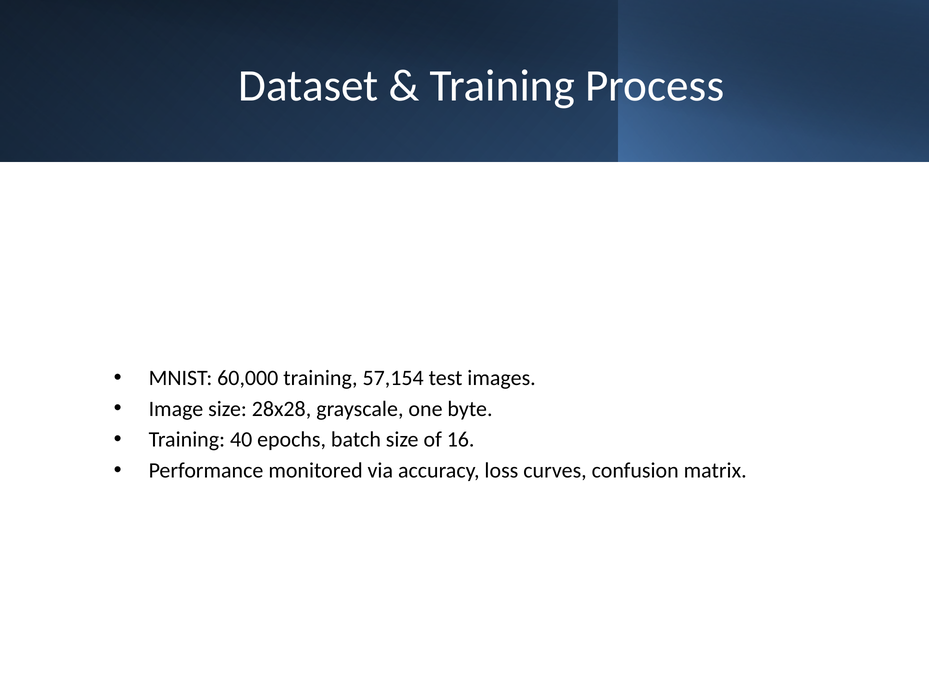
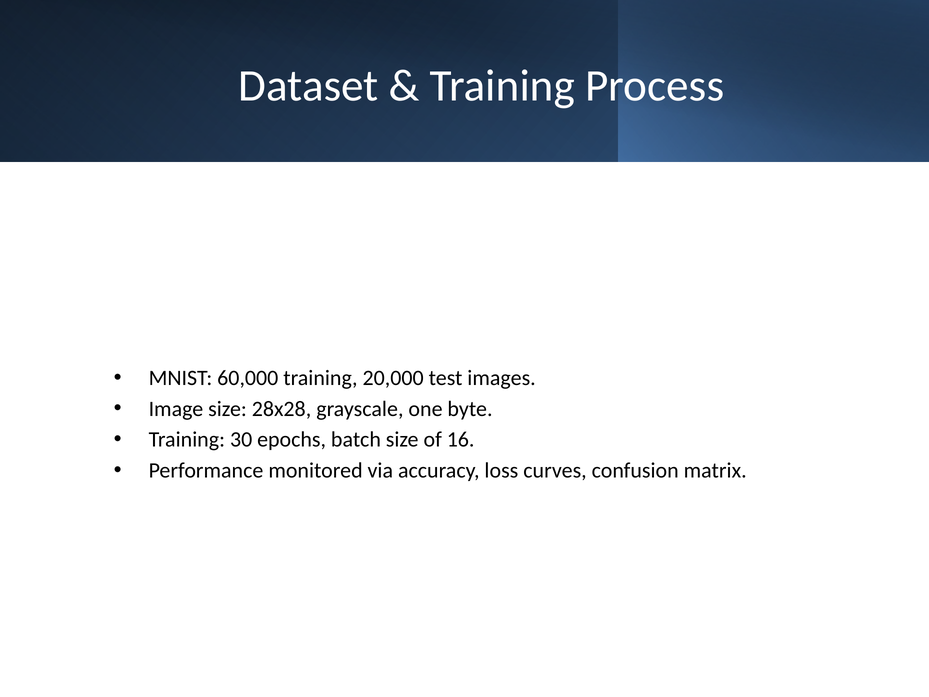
57,154: 57,154 -> 20,000 (393, 378)
40: 40 -> 30 (241, 440)
